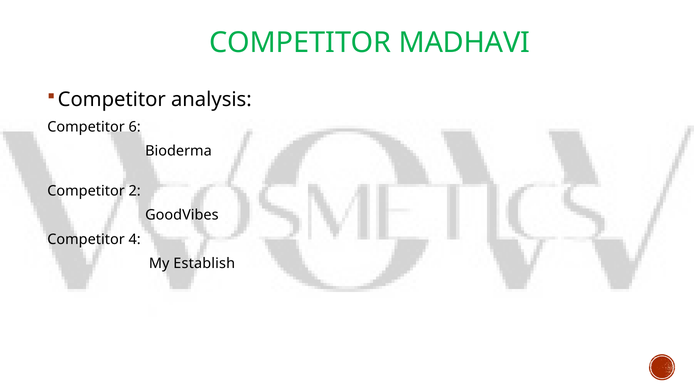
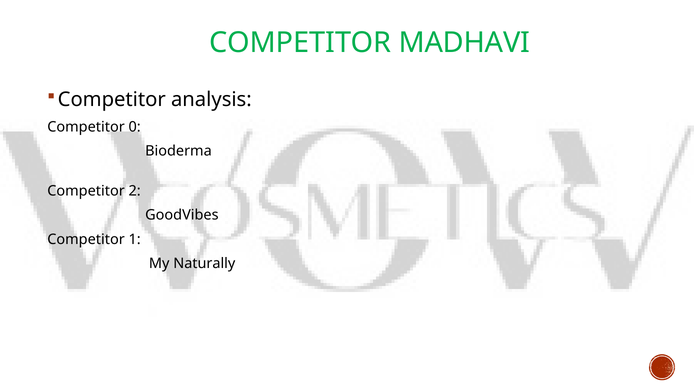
6: 6 -> 0 (135, 127)
4: 4 -> 1 (135, 240)
Establish: Establish -> Naturally (204, 264)
